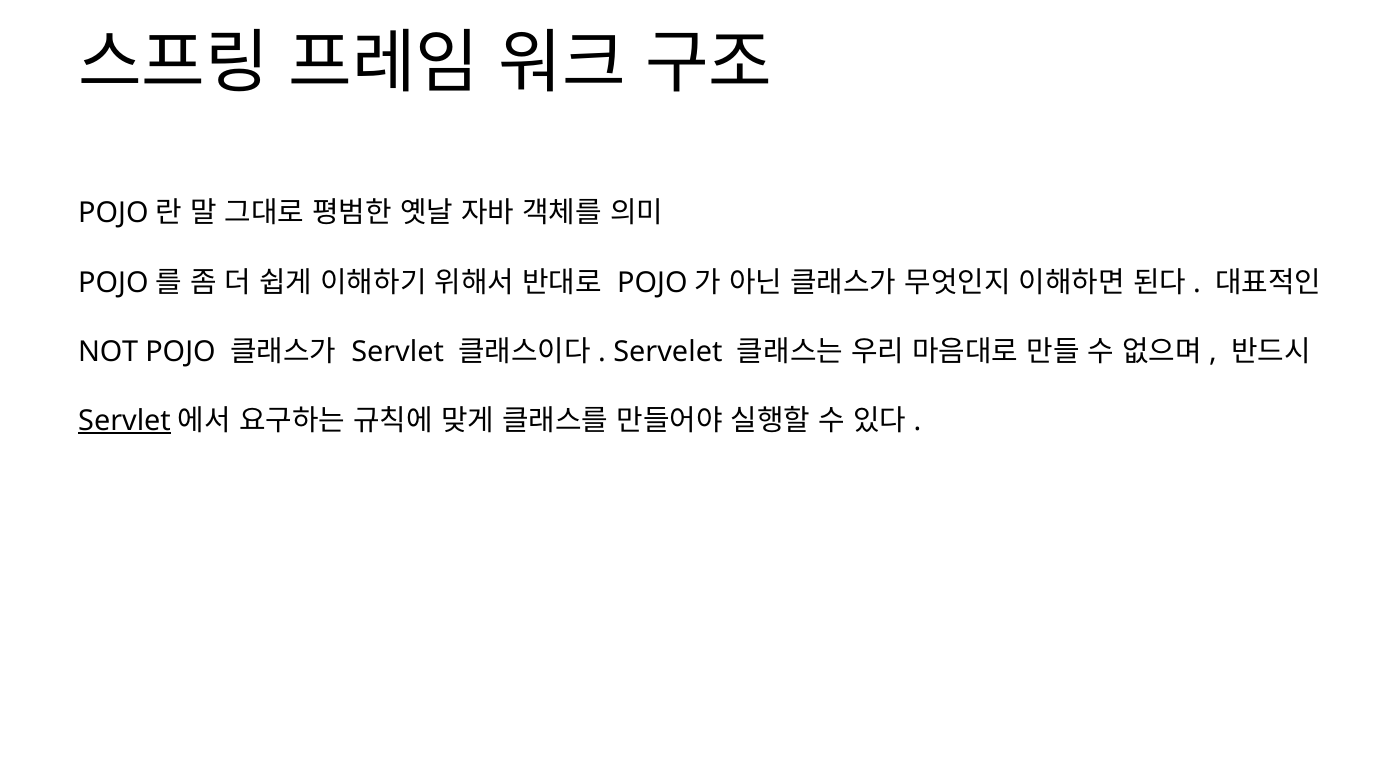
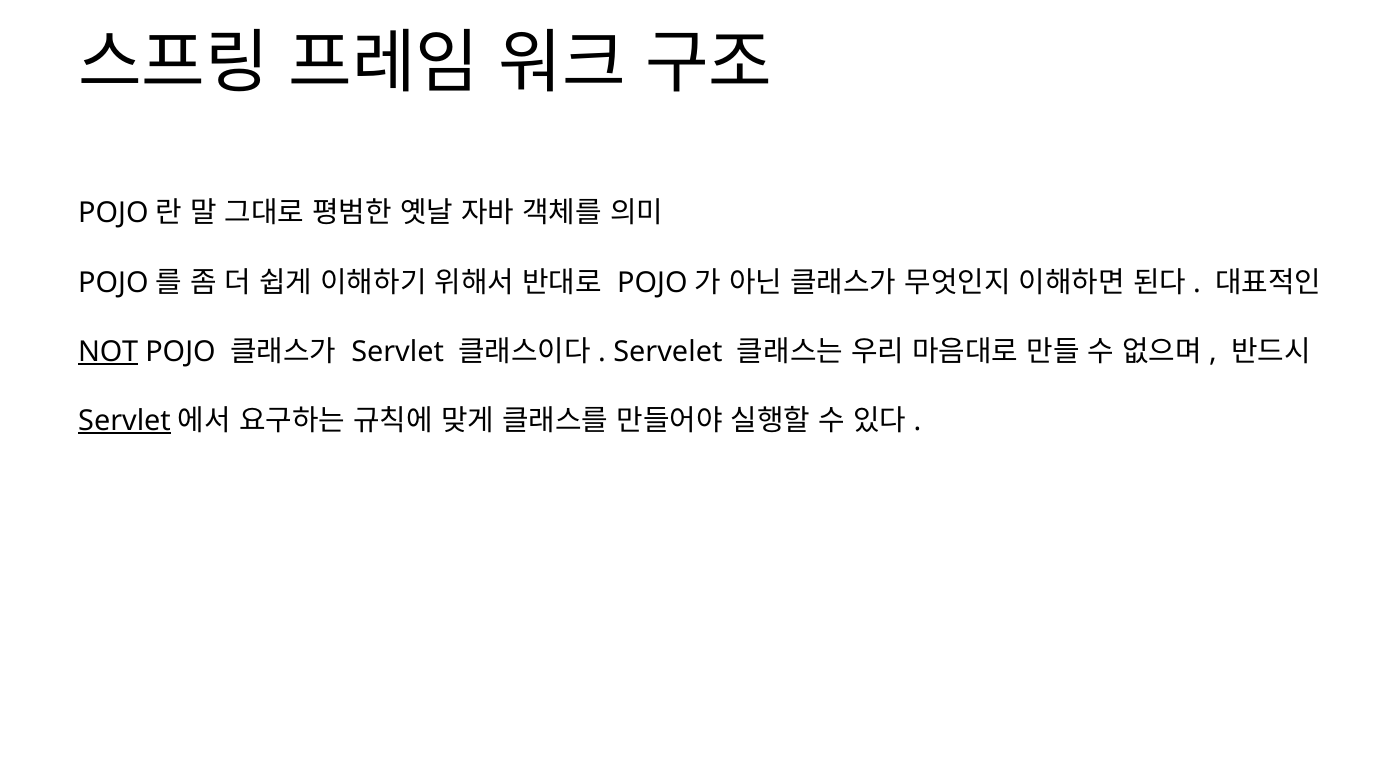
NOT underline: none -> present (108, 352)
